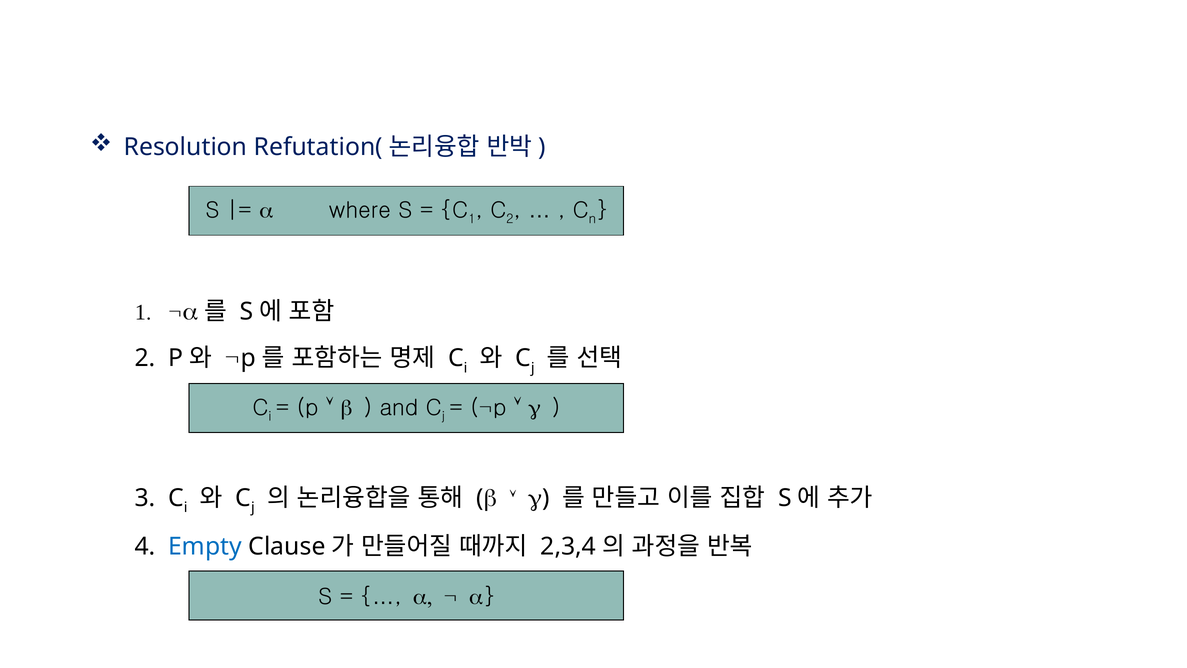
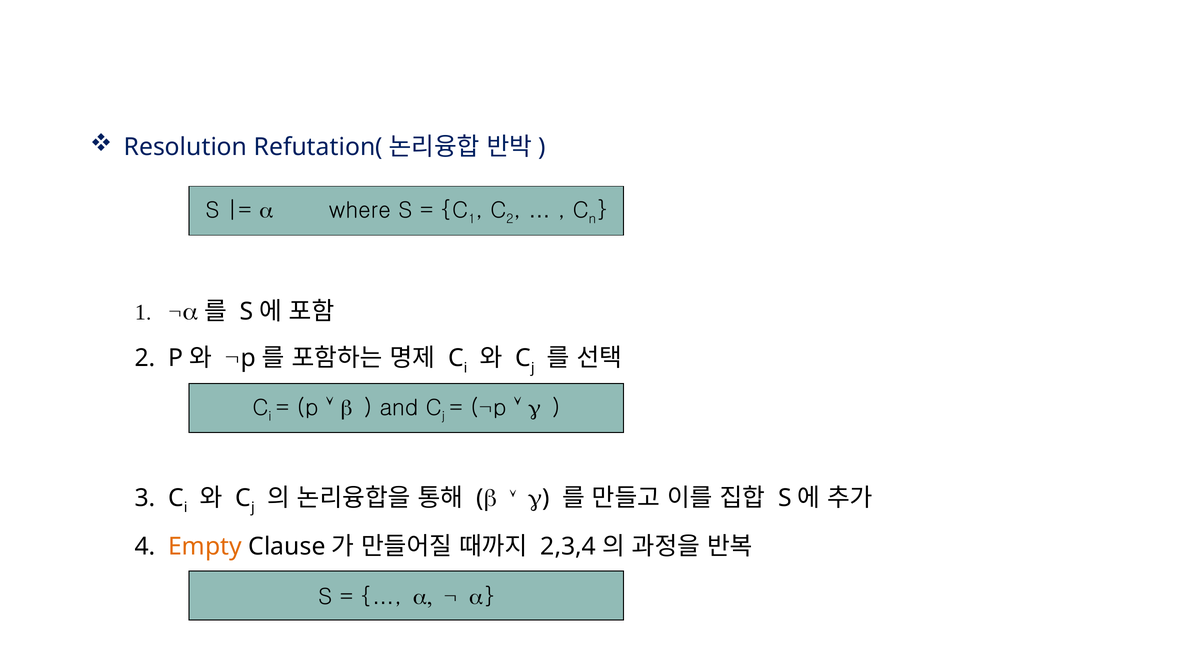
Empty colour: blue -> orange (205, 546)
